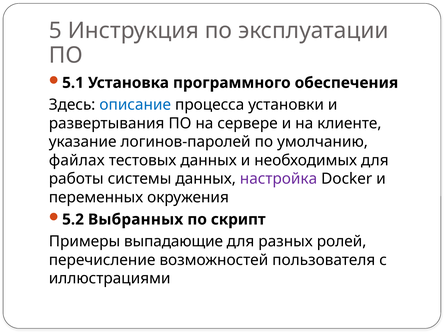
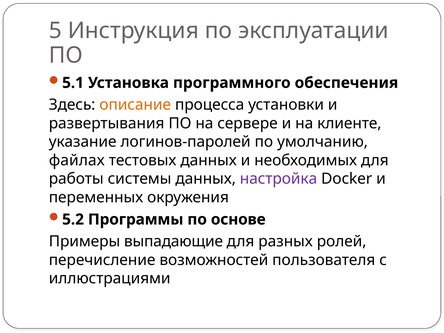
описание colour: blue -> orange (135, 105)
Выбранных: Выбранных -> Программы (136, 219)
скрипт: скрипт -> основе (238, 219)
